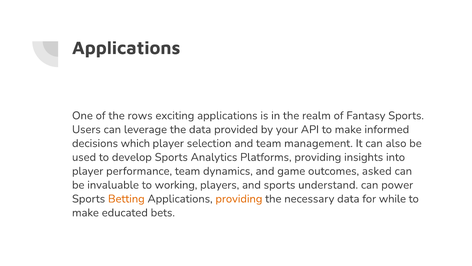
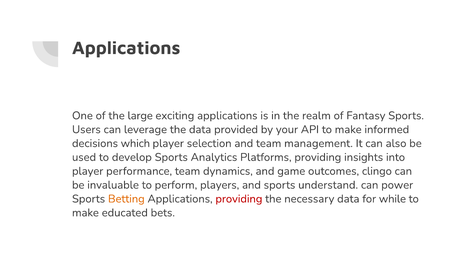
rows: rows -> large (140, 115)
asked: asked -> clingo (377, 171)
working: working -> perform (176, 185)
providing colour: orange -> red (239, 198)
